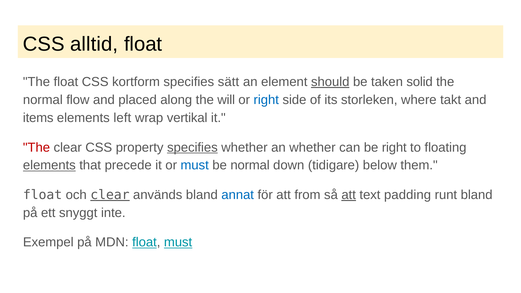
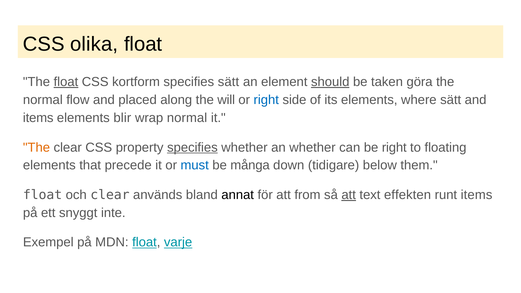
alltid: alltid -> olika (94, 44)
float underline: none -> present (66, 82)
solid: solid -> göra (420, 82)
its storleken: storleken -> elements (369, 100)
where takt: takt -> sätt (451, 100)
left: left -> blir (122, 118)
wrap vertikal: vertikal -> normal (187, 118)
The colour: red -> orange (36, 147)
elements underline: present -> none (49, 165)
be normal: normal -> många (250, 165)
clear underline: present -> none (110, 195)
annat colour: blue -> black (238, 195)
padding: padding -> effekten (408, 195)
runt bland: bland -> items (477, 195)
float must: must -> varje (178, 242)
